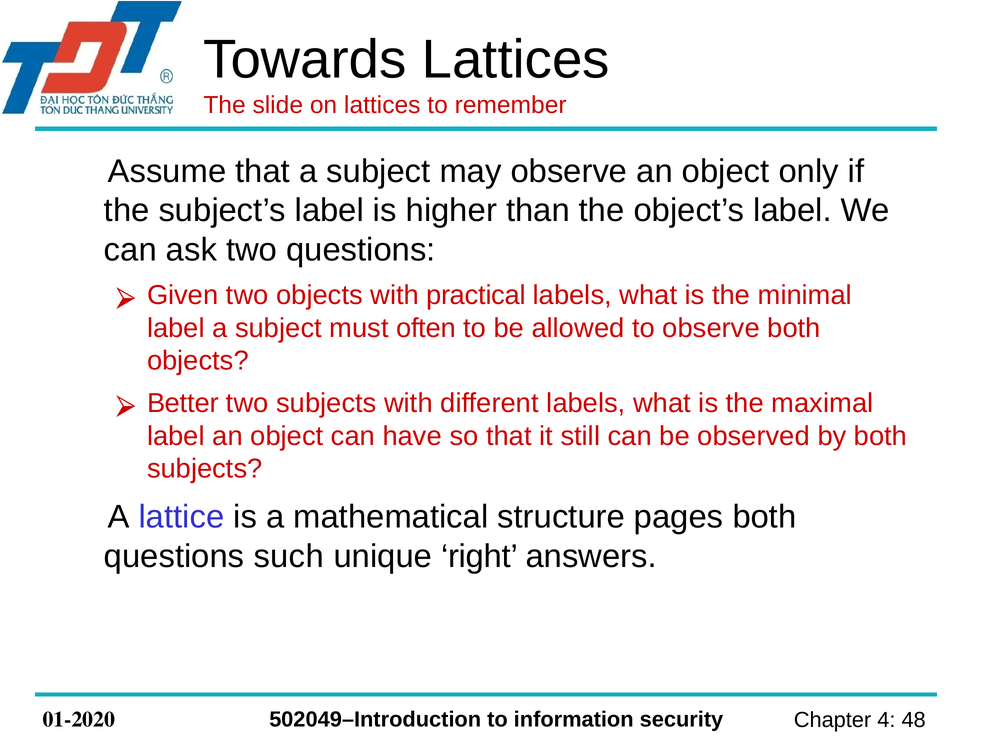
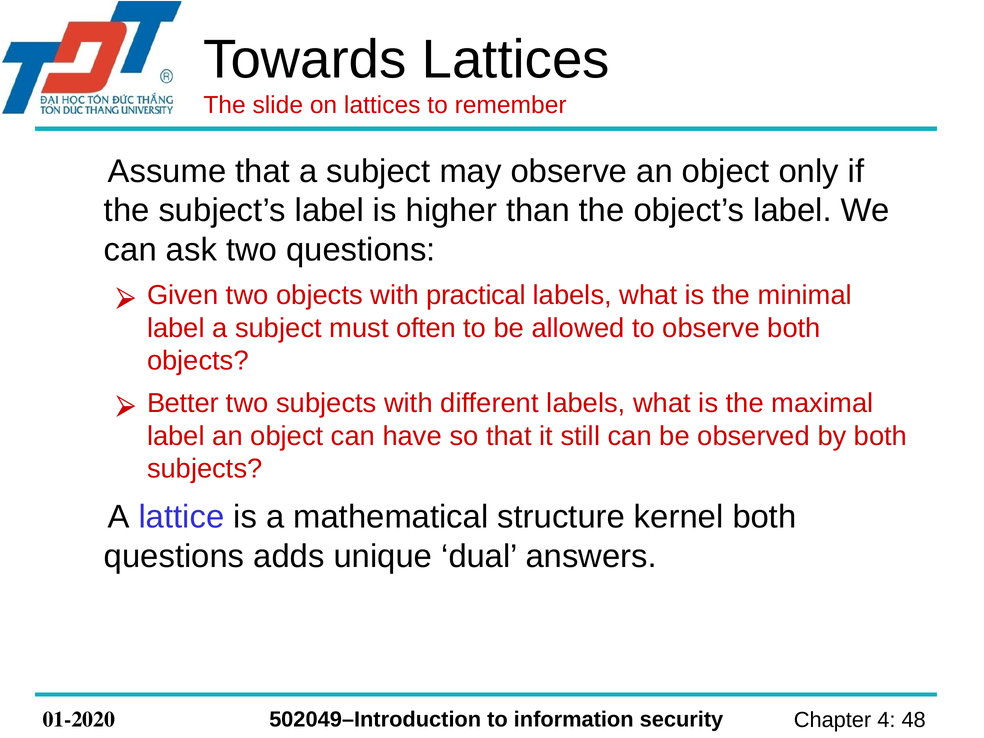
pages: pages -> kernel (679, 517)
such: such -> adds (289, 556)
right: right -> dual (479, 556)
